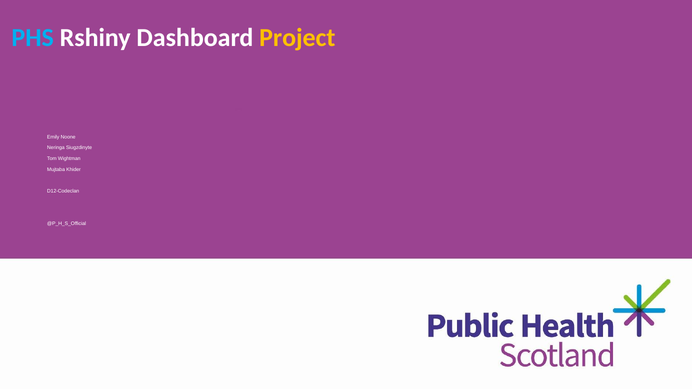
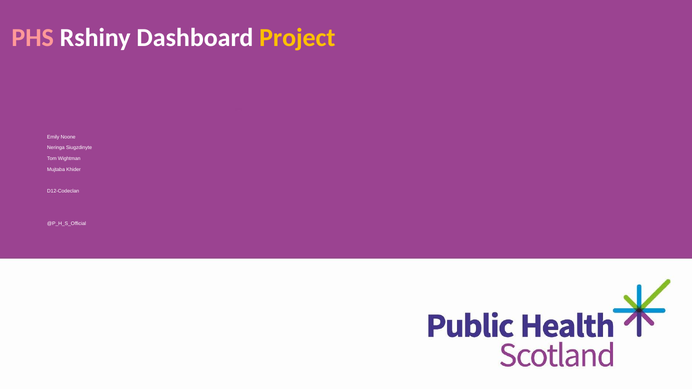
PHS colour: light blue -> pink (33, 38)
